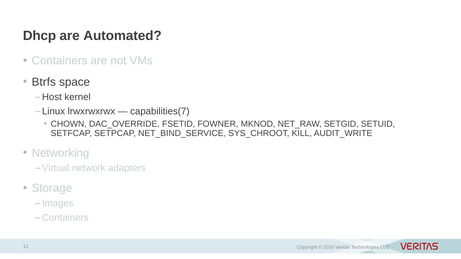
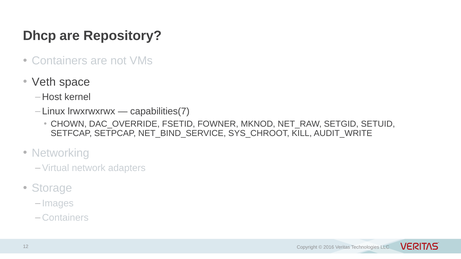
Automated: Automated -> Repository (123, 36)
Btrfs: Btrfs -> Veth (44, 82)
